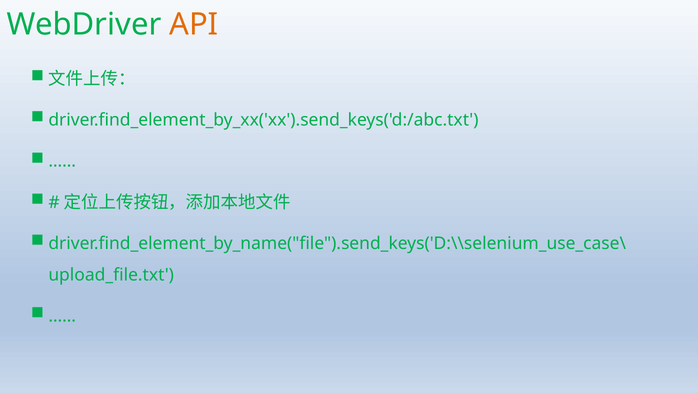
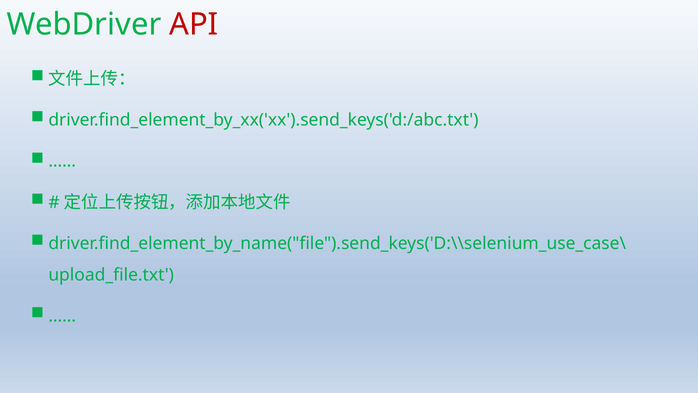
API colour: orange -> red (194, 25)
